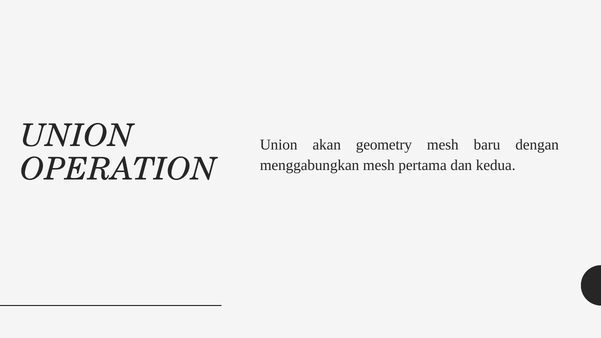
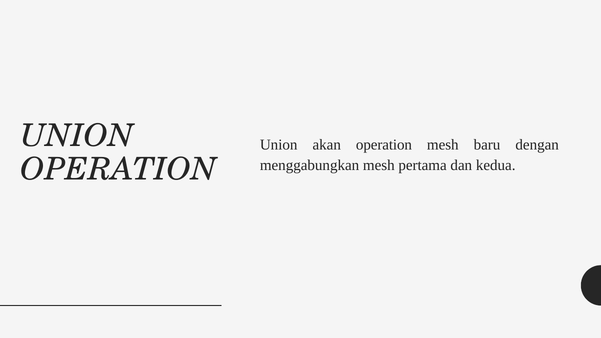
akan geometry: geometry -> operation (384, 145)
